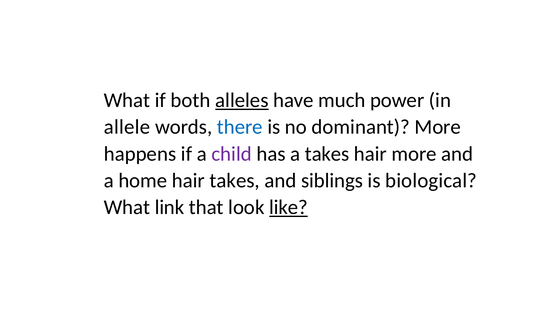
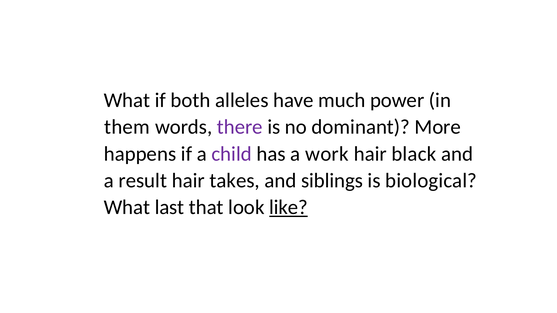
alleles underline: present -> none (242, 100)
allele: allele -> them (127, 127)
there colour: blue -> purple (240, 127)
a takes: takes -> work (327, 154)
hair more: more -> black (414, 154)
home: home -> result (143, 181)
link: link -> last (170, 208)
